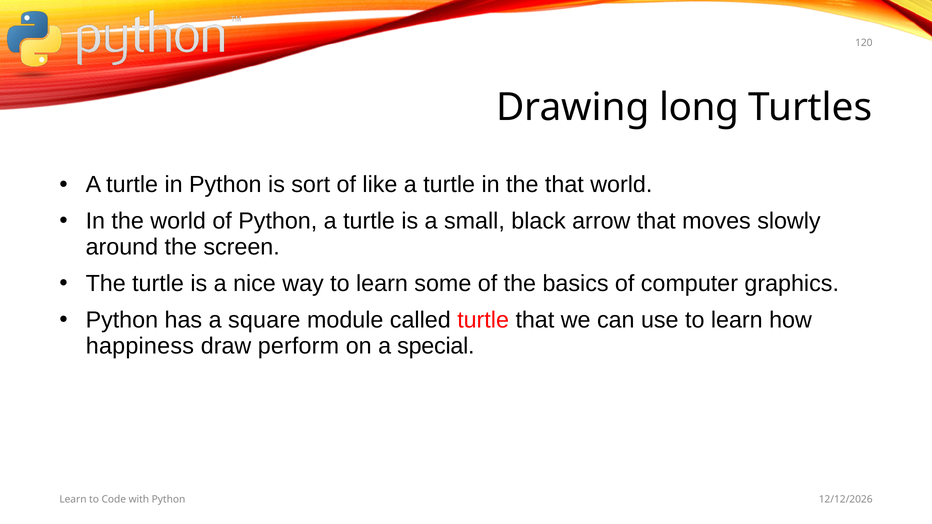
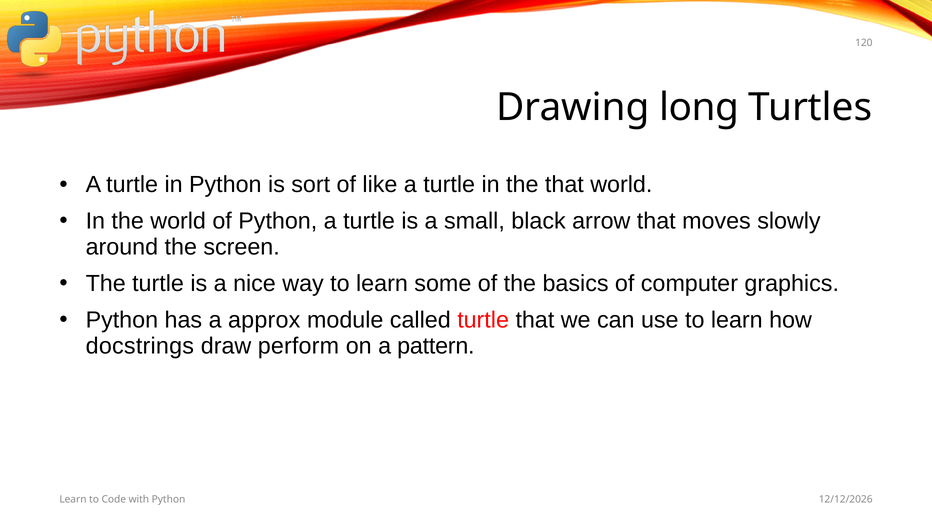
square: square -> approx (264, 320)
happiness: happiness -> docstrings (140, 346)
special: special -> pattern (436, 346)
